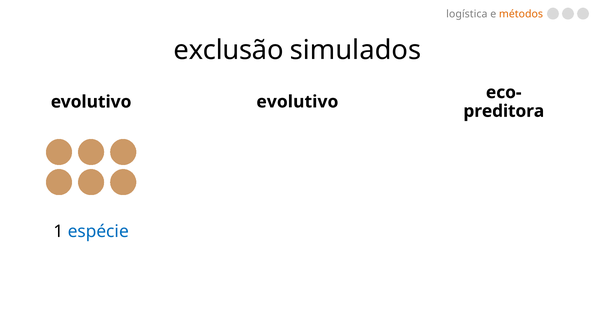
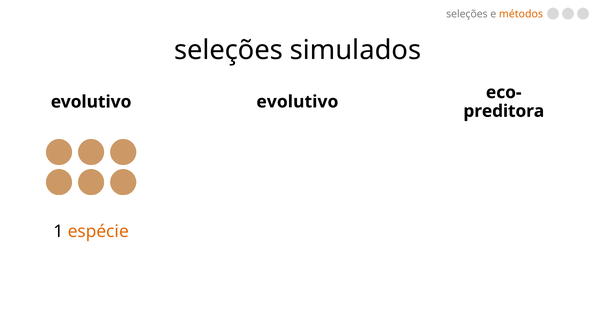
logística: logística -> seleções (467, 14)
exclusão: exclusão -> seleções (228, 50)
espécie colour: blue -> orange (98, 232)
